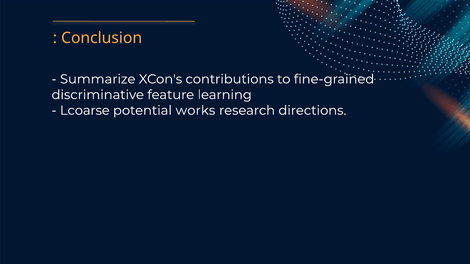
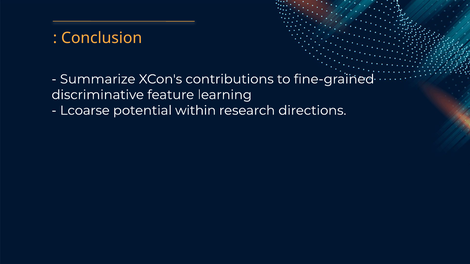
works: works -> within (196, 111)
